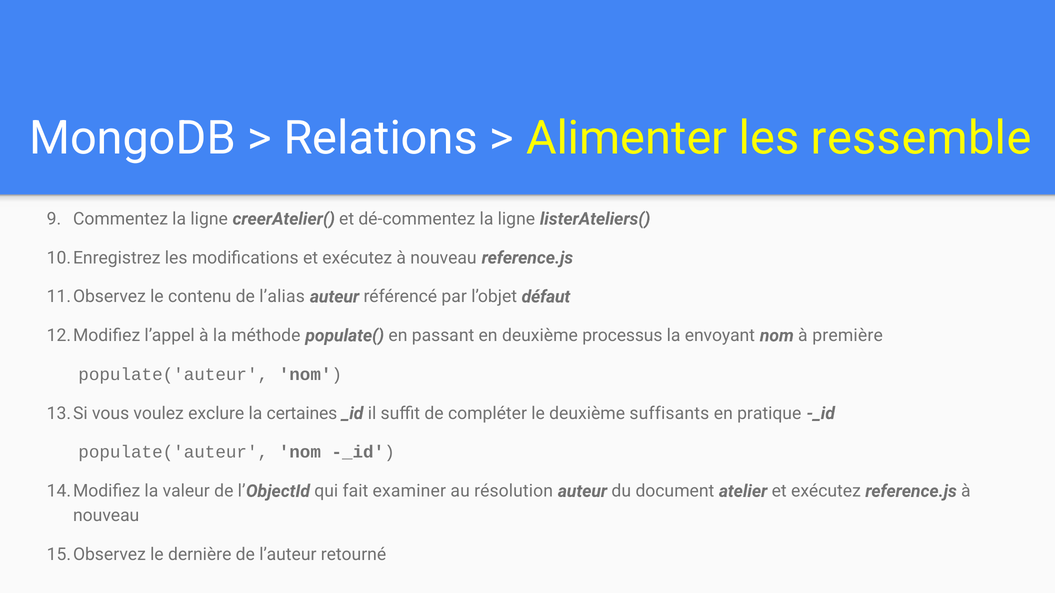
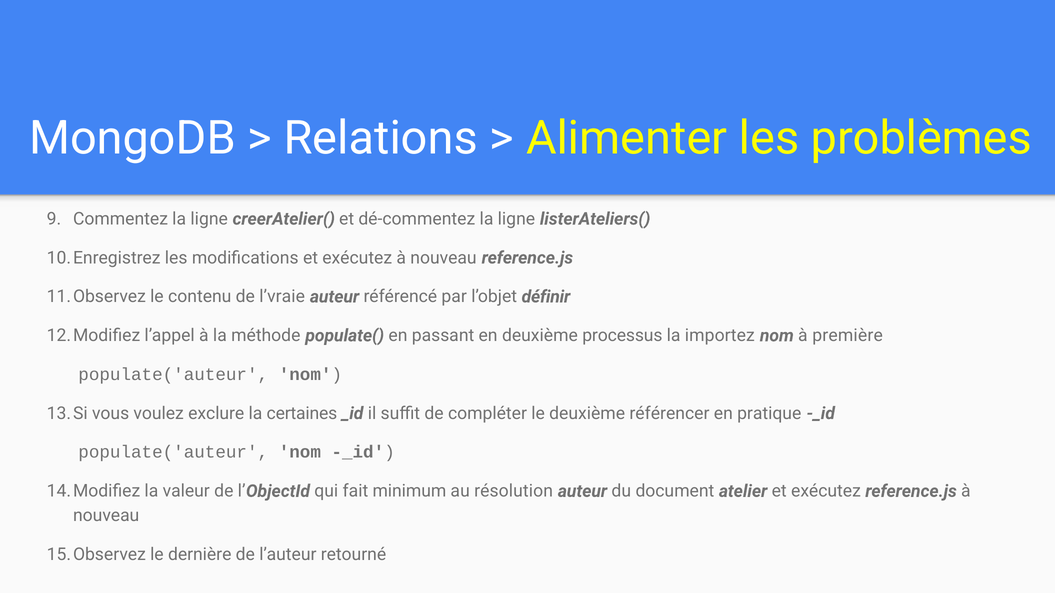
ressemble: ressemble -> problèmes (921, 138)
l’alias: l’alias -> l’vraie (282, 297)
défaut: défaut -> définir (546, 297)
envoyant: envoyant -> importez (720, 336)
suffisants: suffisants -> référencer (669, 414)
examiner: examiner -> minimum (409, 491)
